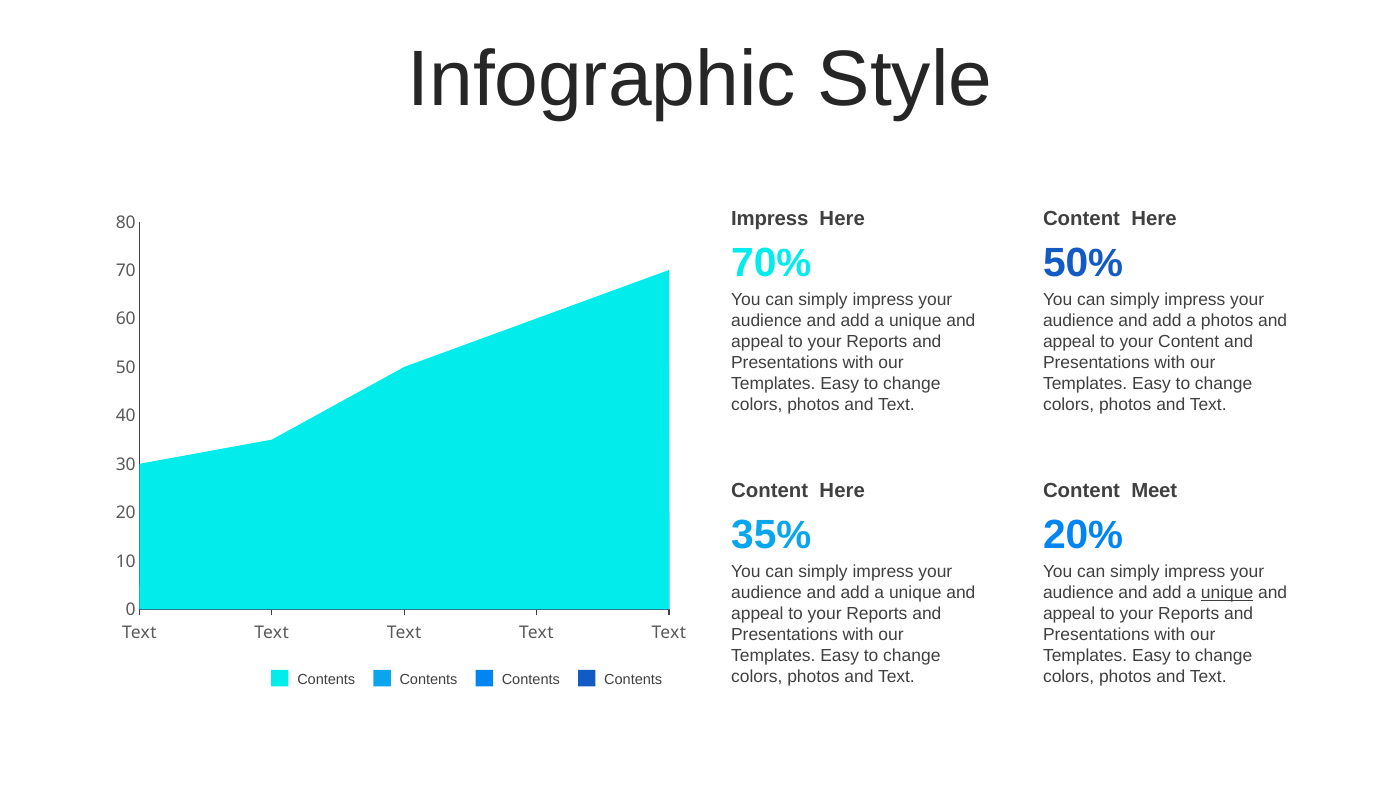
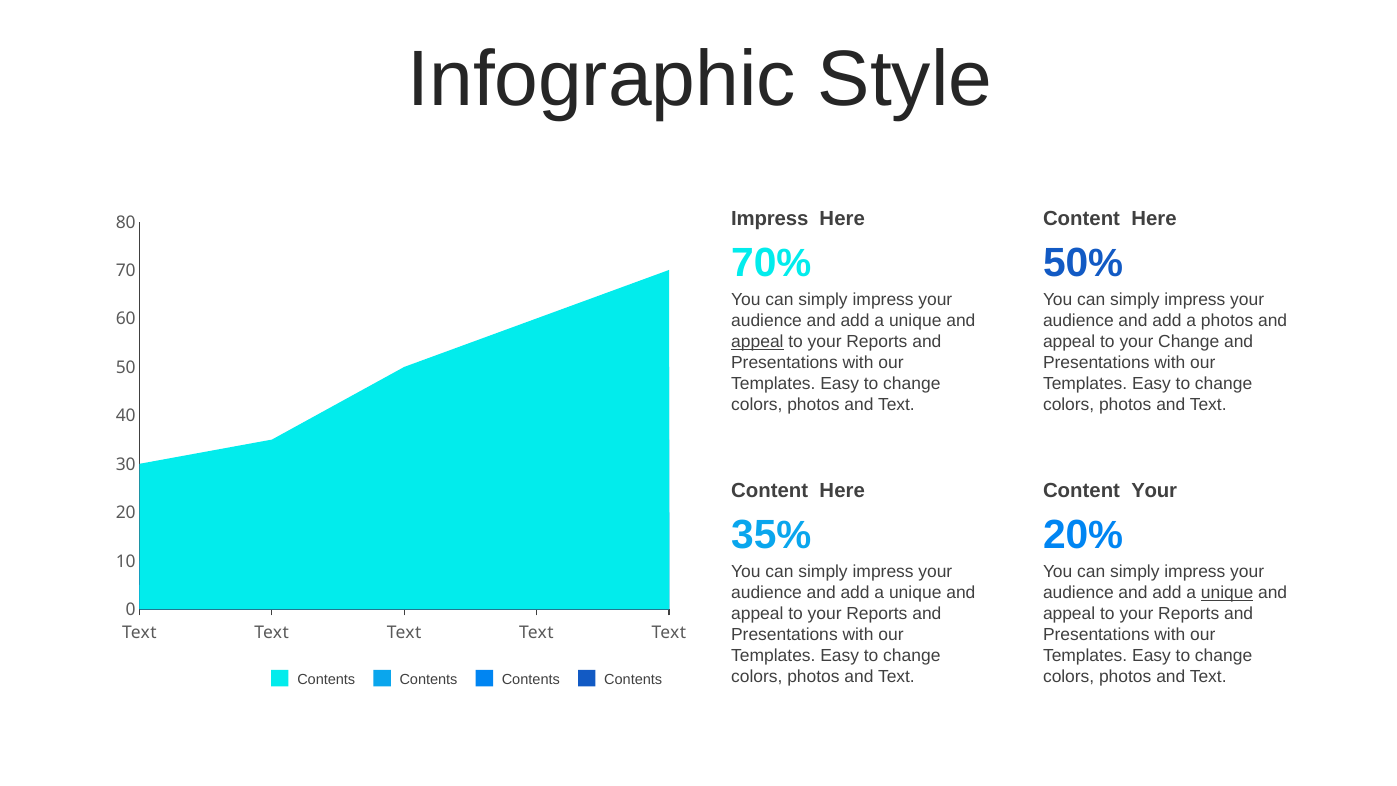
appeal underline: none -> present (757, 342)
your Content: Content -> Change (1189, 342)
Content Meet: Meet -> Your (1154, 491)
